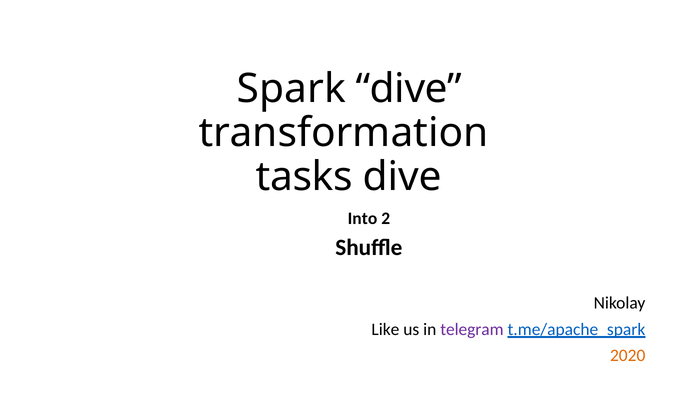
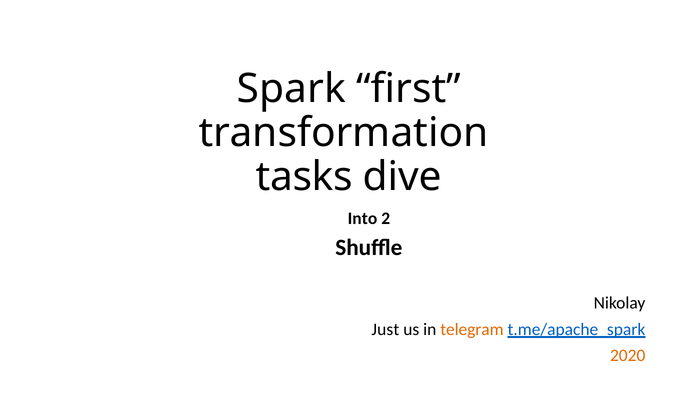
Spark dive: dive -> first (409, 89)
Like: Like -> Just (385, 329)
telegram colour: purple -> orange (472, 329)
